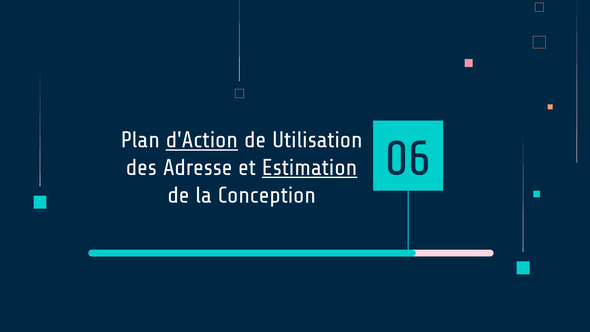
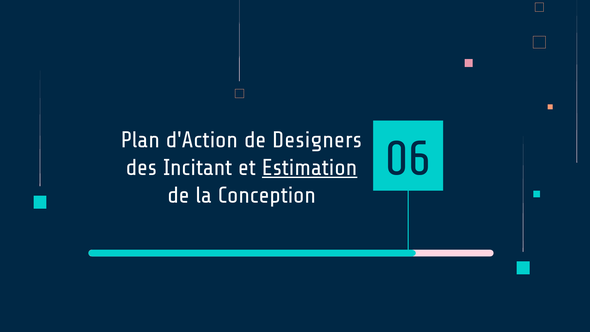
d'Action underline: present -> none (202, 140)
Utilisation: Utilisation -> Designers (317, 140)
Adresse: Adresse -> Incitant (198, 168)
